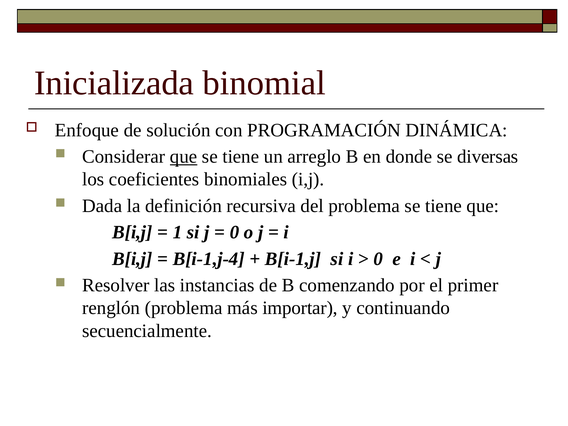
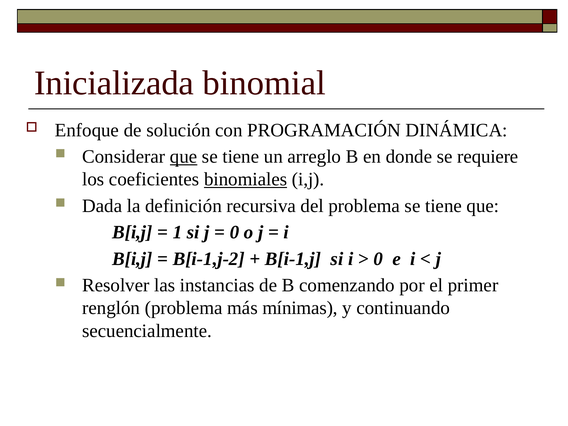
diversas: diversas -> requiere (488, 157)
binomiales underline: none -> present (246, 179)
B[i-1,j-4: B[i-1,j-4 -> B[i-1,j-2 (209, 259)
importar: importar -> mínimas (300, 308)
